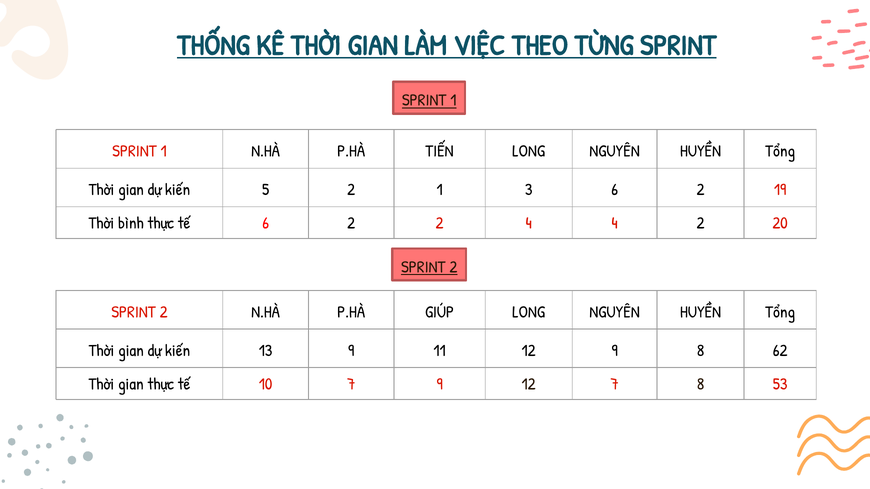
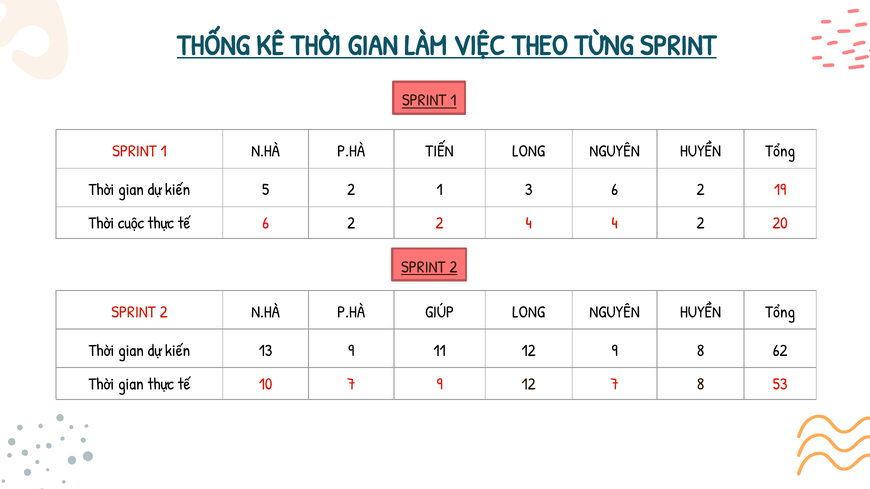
bình: bình -> cuộc (131, 223)
